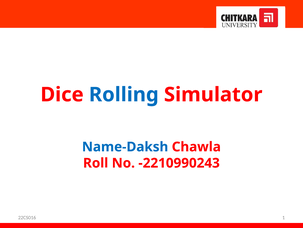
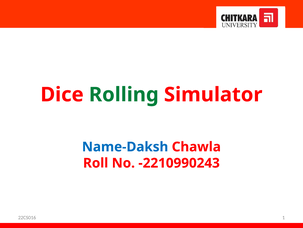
Rolling colour: blue -> green (124, 94)
